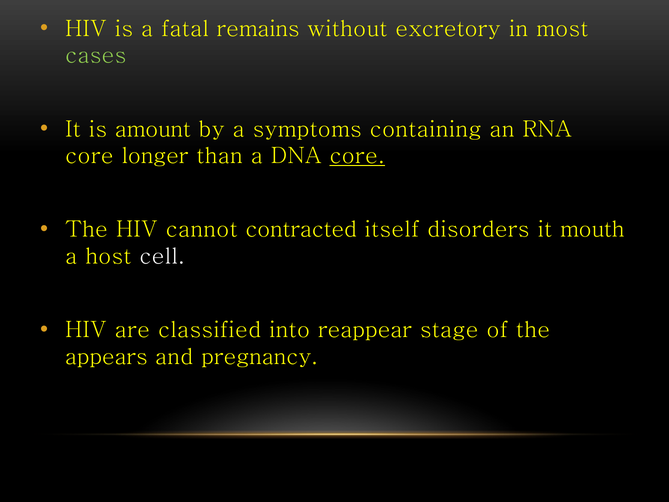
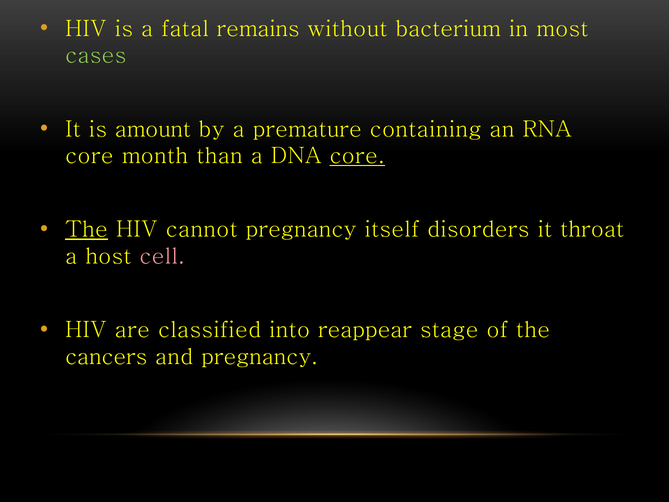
excretory: excretory -> bacterium (448, 29)
symptoms: symptoms -> premature (307, 129)
longer: longer -> month (155, 156)
The underline: none -> present (87, 229)
cannot contracted: contracted -> pregnancy (301, 229)
mouth: mouth -> throat (592, 229)
cell colour: white -> pink (162, 256)
appears: appears -> cancers (106, 357)
